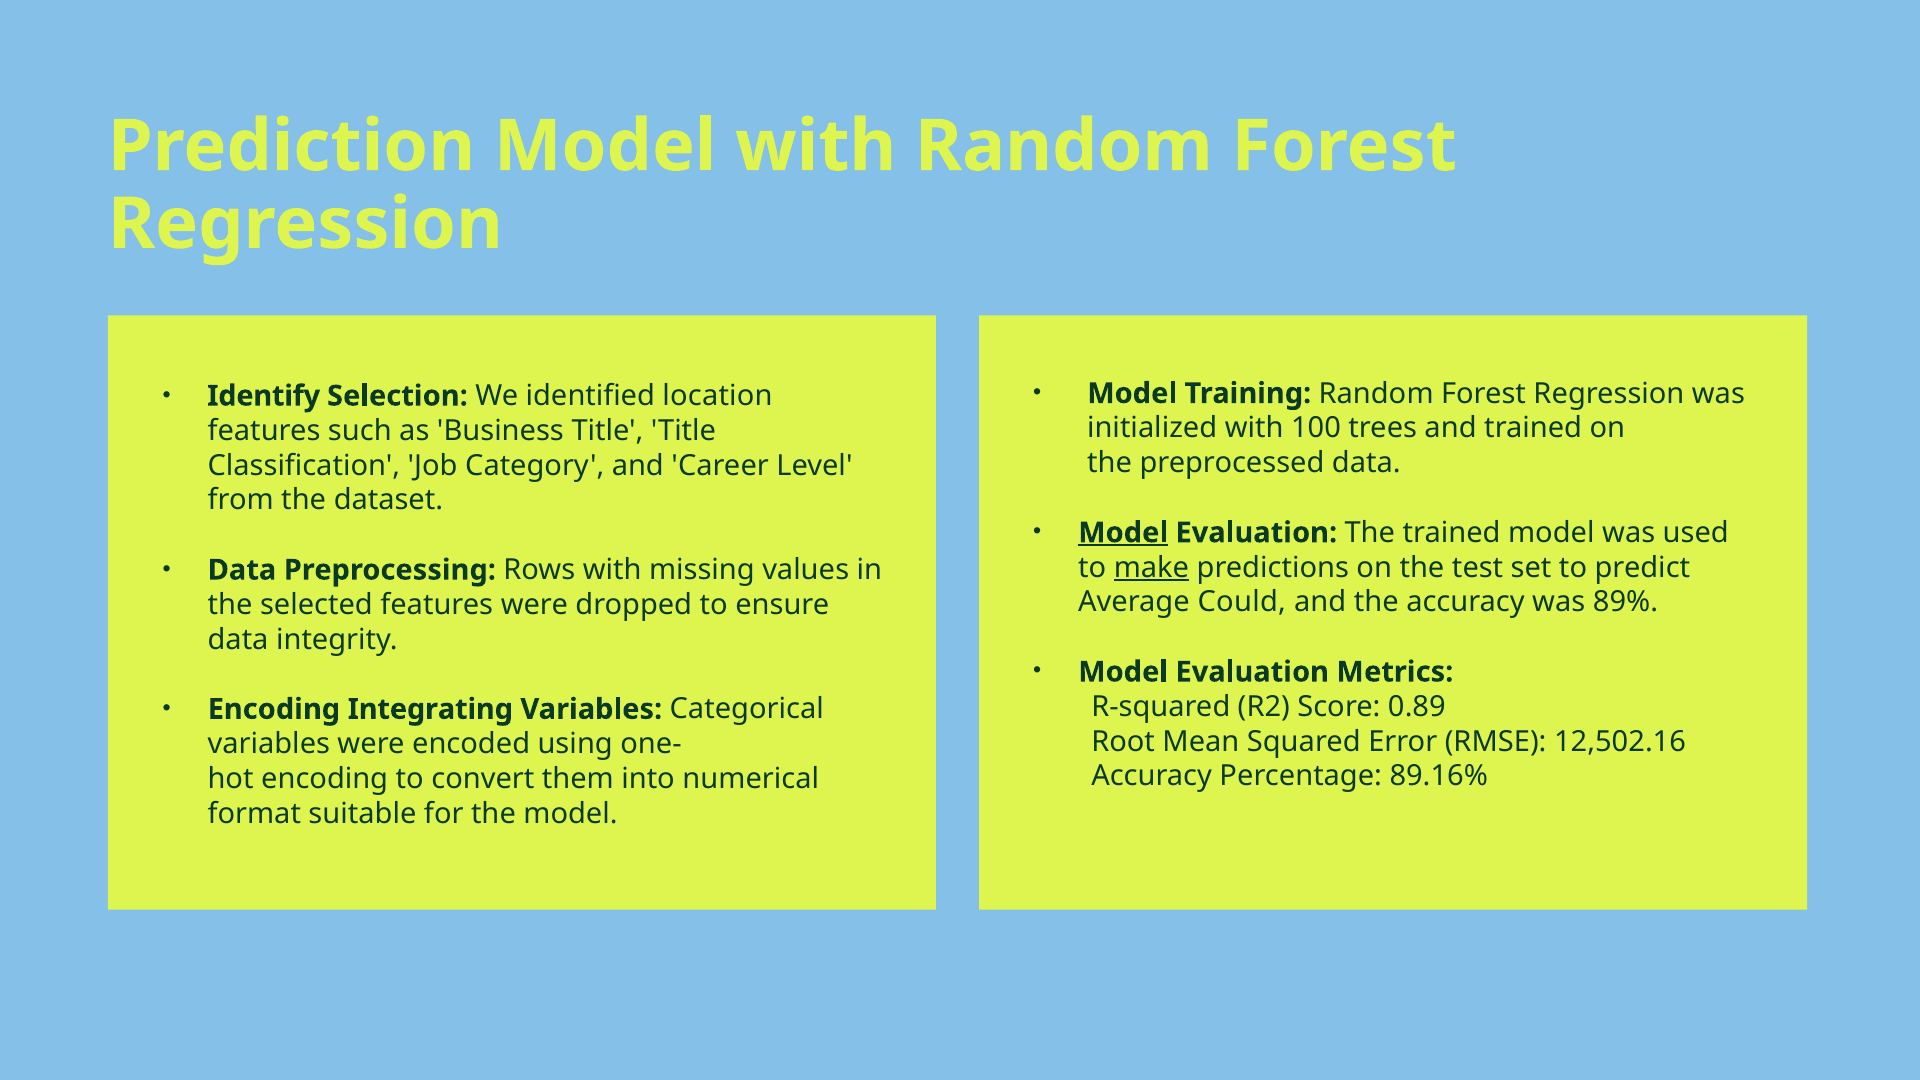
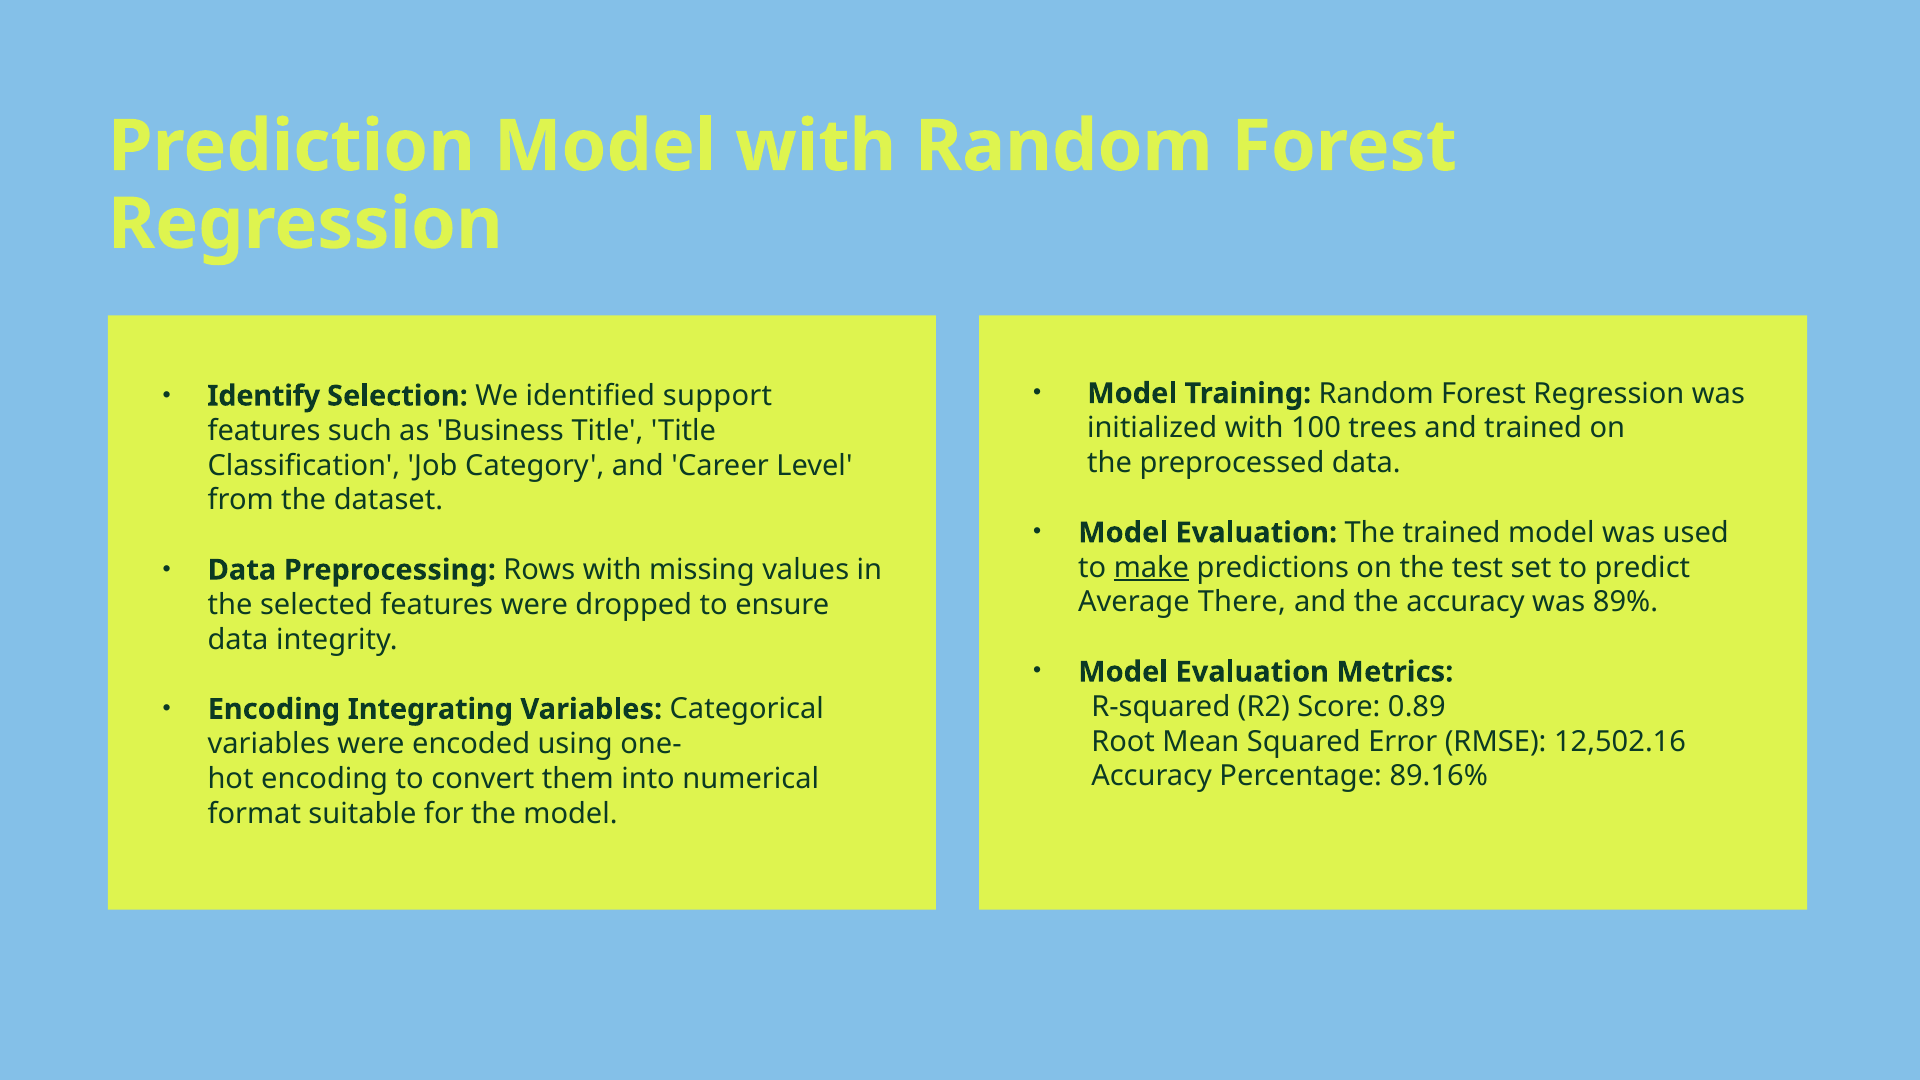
location: location -> support (717, 396)
Model underline: present -> none (1123, 533)
Could: Could -> There (1242, 602)
